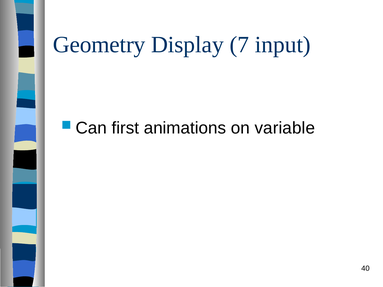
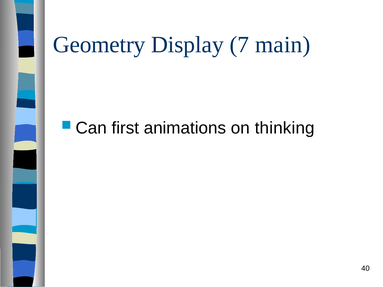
input: input -> main (283, 45)
variable: variable -> thinking (285, 128)
